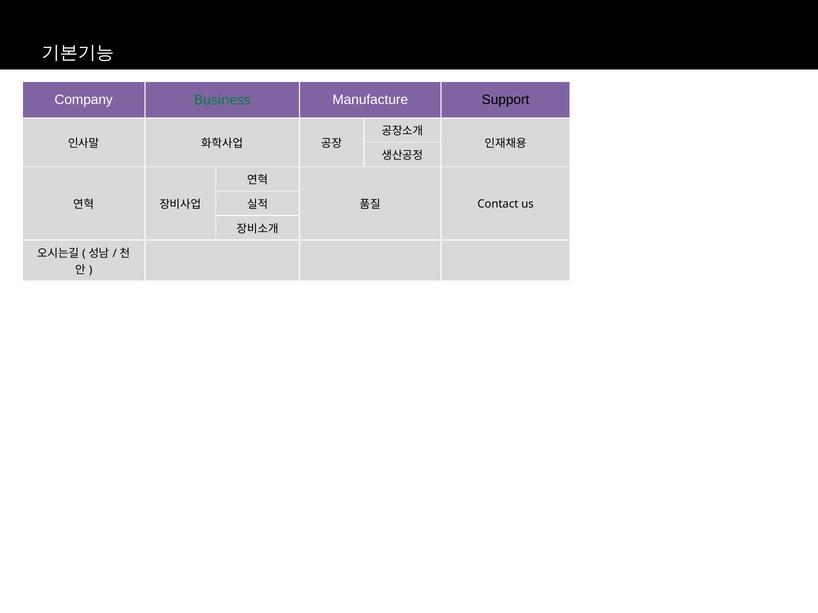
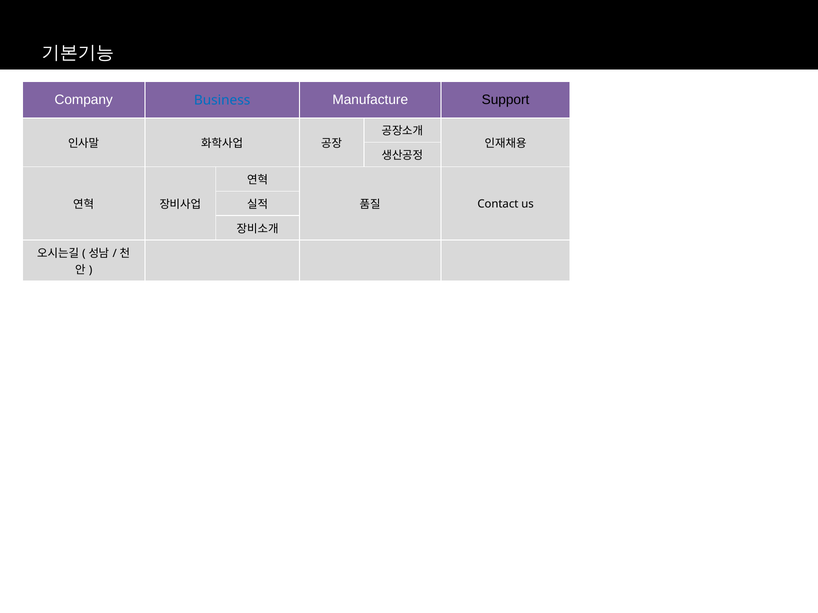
Business colour: green -> blue (222, 100)
